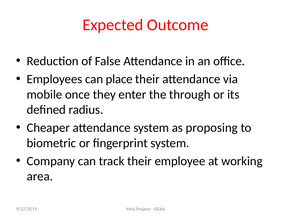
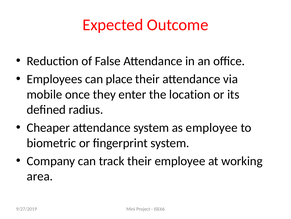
through: through -> location (190, 94)
as proposing: proposing -> employee (212, 127)
